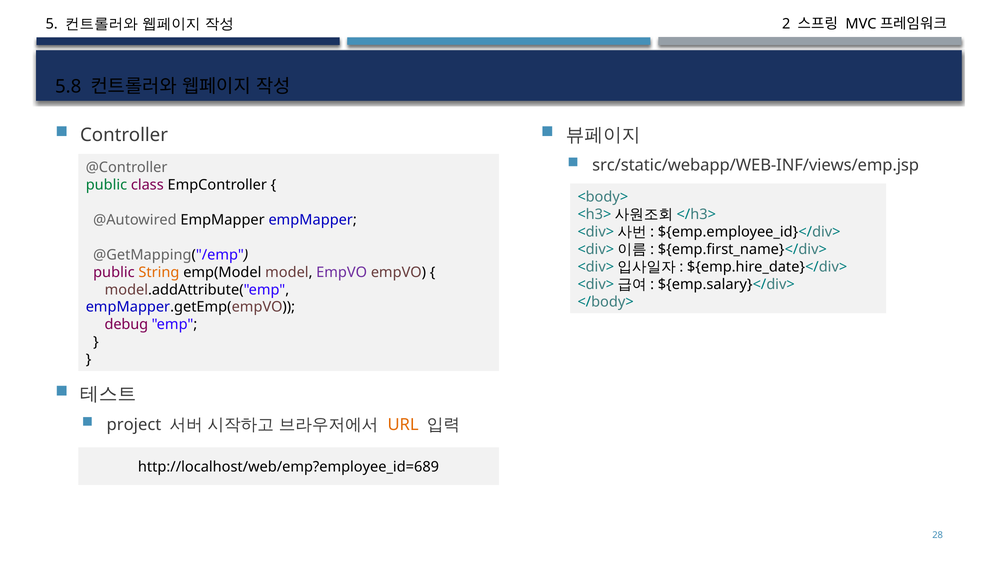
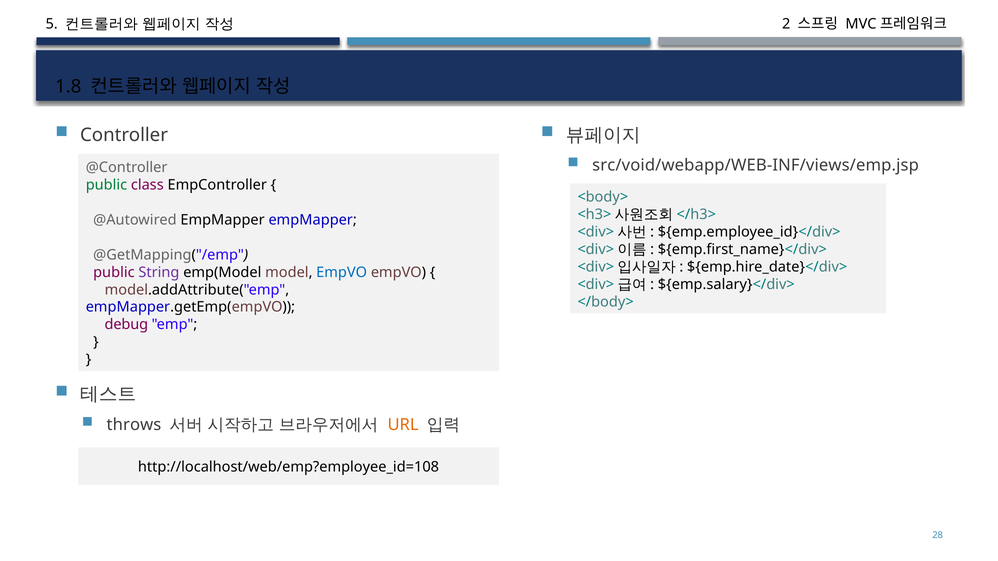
5.8: 5.8 -> 1.8 (68, 87)
src/static/webapp/WEB-INF/views/emp.jsp: src/static/webapp/WEB-INF/views/emp.jsp -> src/void/webapp/WEB-INF/views/emp.jsp (756, 166)
String colour: orange -> purple (159, 272)
EmpVO colour: purple -> blue (342, 272)
project: project -> throws (134, 425)
http://localhost/web/emp?employee_id=689: http://localhost/web/emp?employee_id=689 -> http://localhost/web/emp?employee_id=108 (289, 467)
